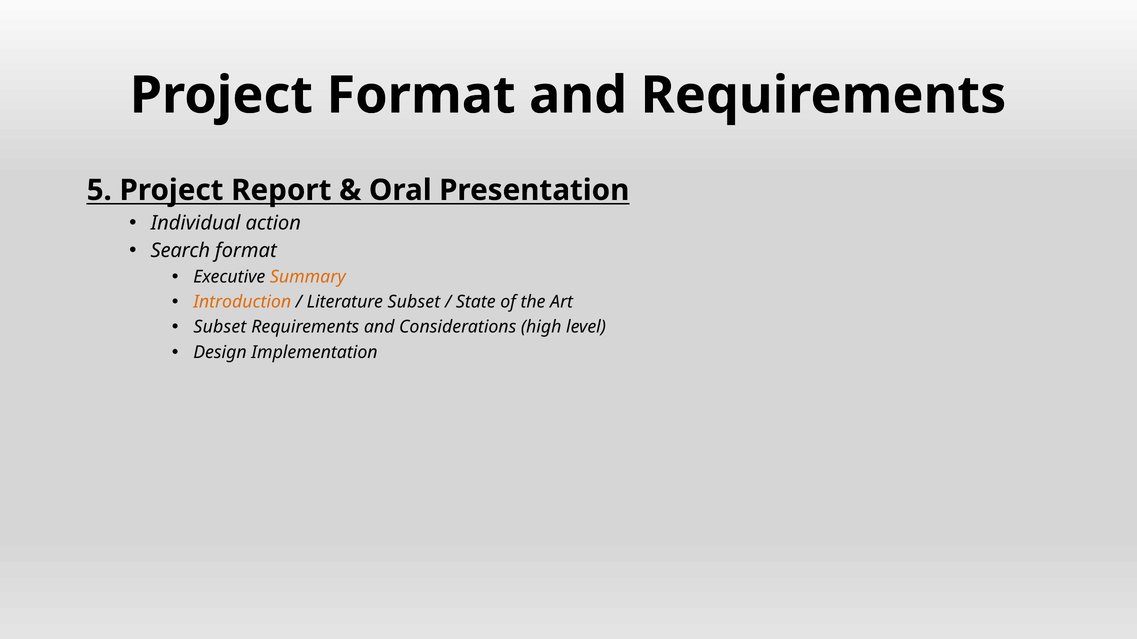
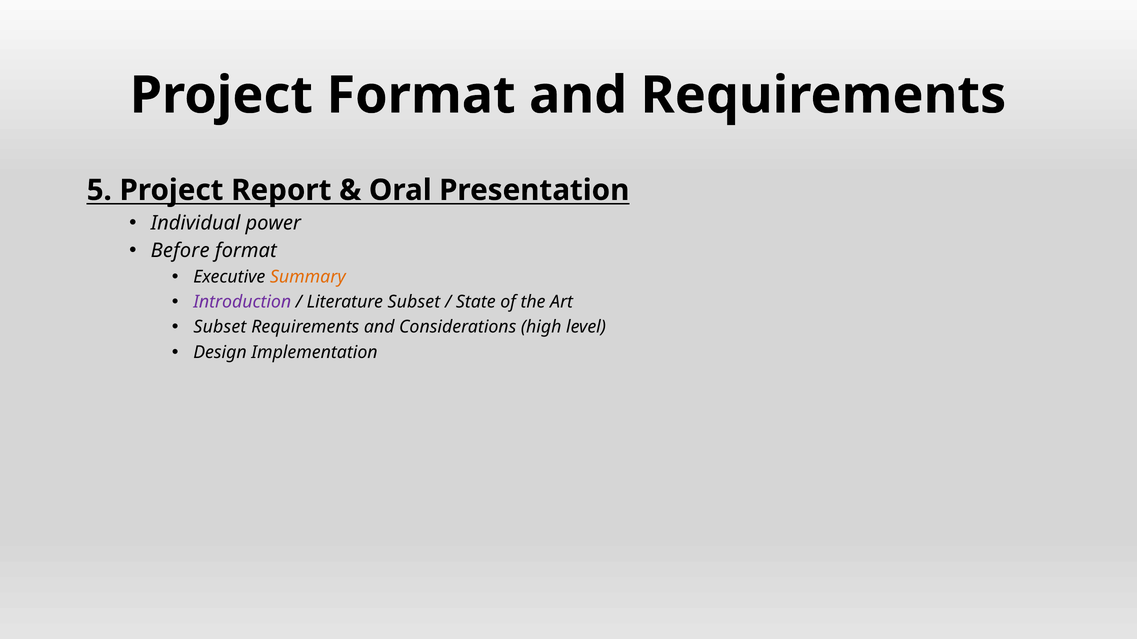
action: action -> power (273, 223)
Search: Search -> Before (180, 251)
Introduction colour: orange -> purple (242, 302)
